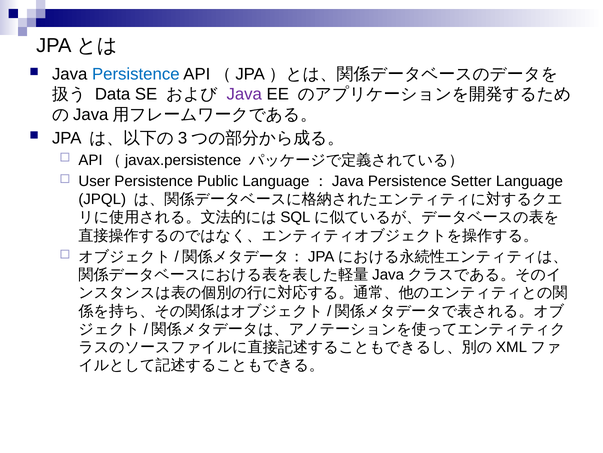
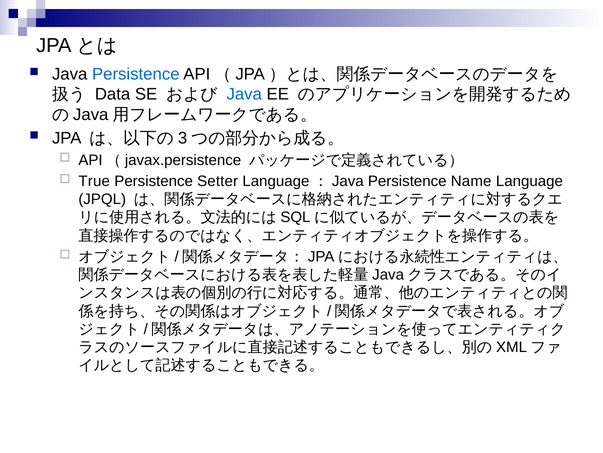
Java colour: purple -> blue (244, 94)
User: User -> True (94, 181)
Public: Public -> Setter (218, 181)
Setter: Setter -> Name (471, 181)
